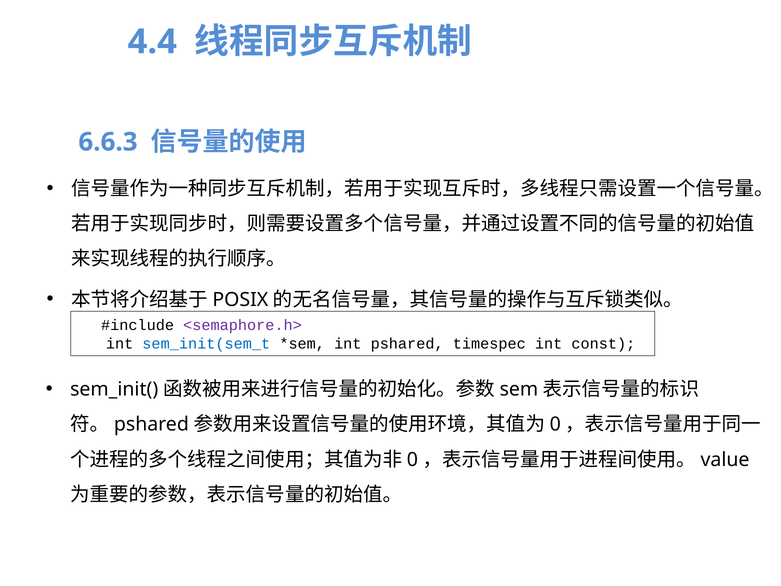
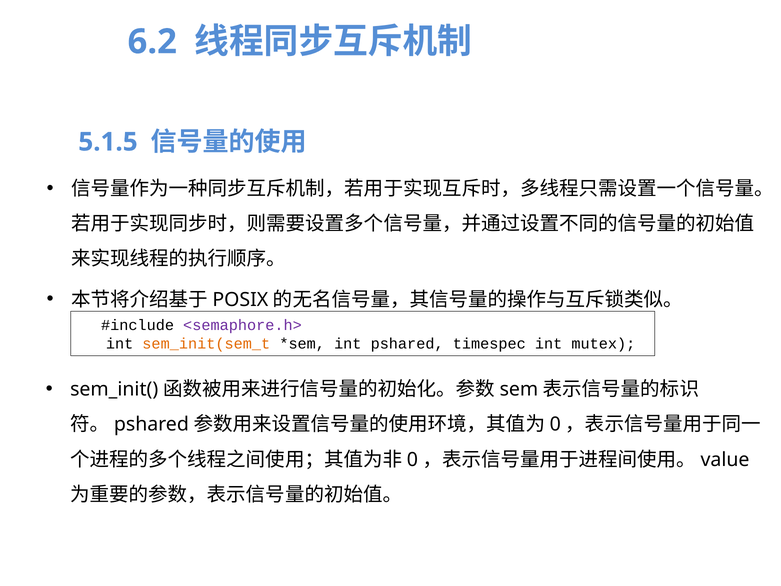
4.4: 4.4 -> 6.2 (152, 42)
6.6.3: 6.6.3 -> 5.1.5 (108, 142)
sem_init(sem_t colour: blue -> orange (206, 344)
const: const -> mutex (603, 344)
